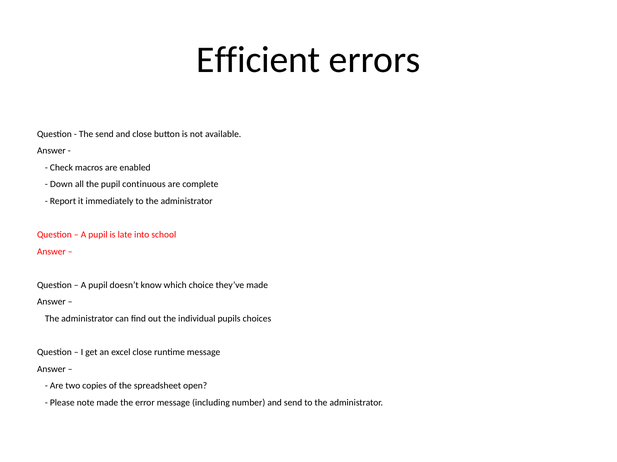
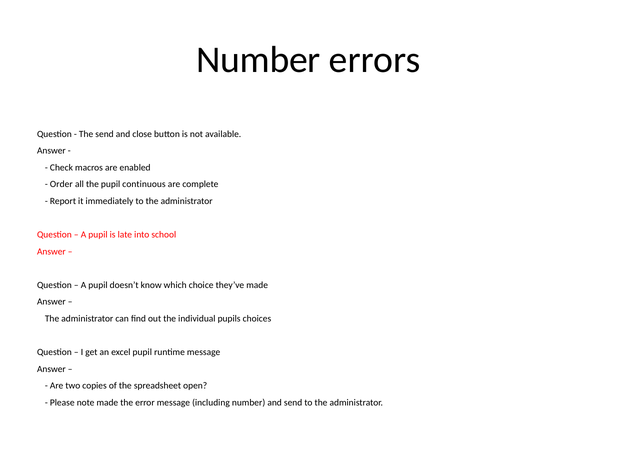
Efficient: Efficient -> Number (258, 60)
Down: Down -> Order (61, 185)
excel close: close -> pupil (142, 353)
